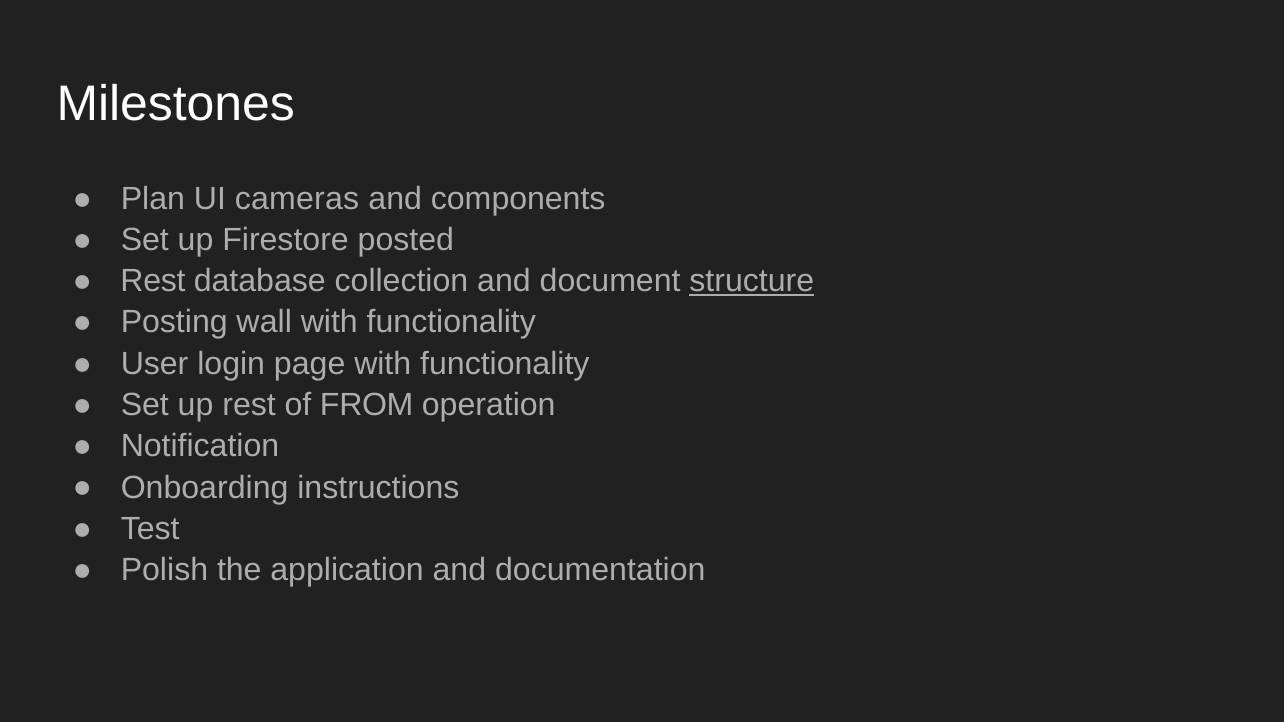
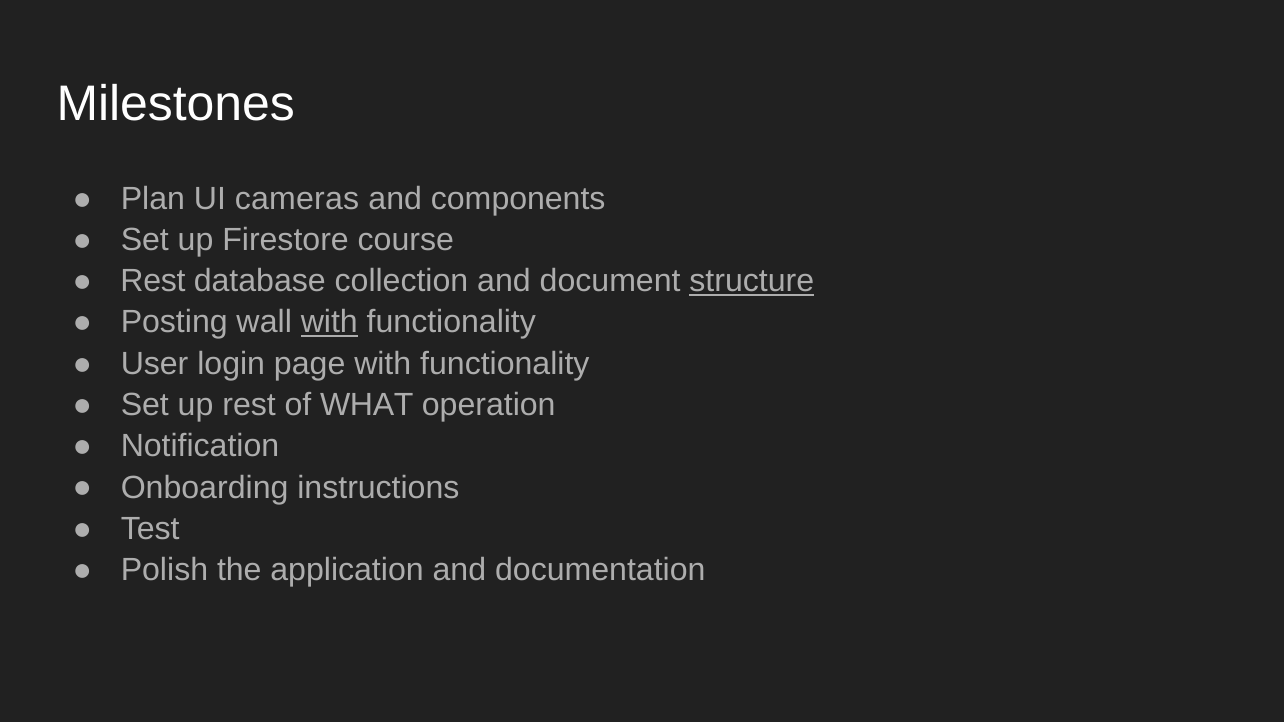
posted: posted -> course (406, 240)
with underline: none -> present (329, 322)
FROM: FROM -> WHAT (367, 405)
